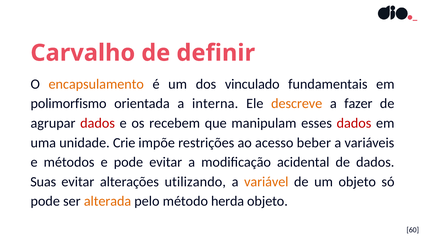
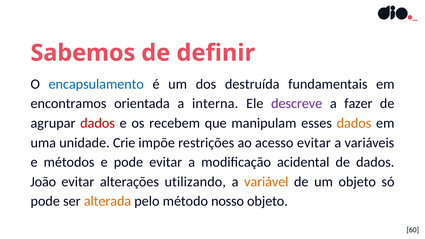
Carvalho: Carvalho -> Sabemos (83, 53)
encapsulamento colour: orange -> blue (96, 84)
vinculado: vinculado -> destruída (252, 84)
polimorfismo: polimorfismo -> encontramos (68, 104)
descreve colour: orange -> purple (297, 104)
dados colour: red -> orange (354, 123)
acesso beber: beber -> evitar (314, 143)
Suas: Suas -> João (43, 182)
herda: herda -> nosso (228, 201)
